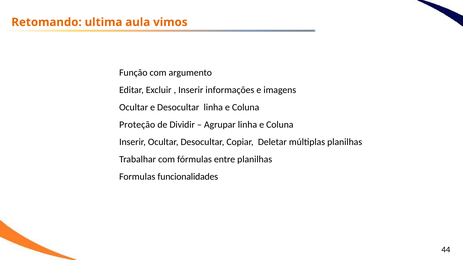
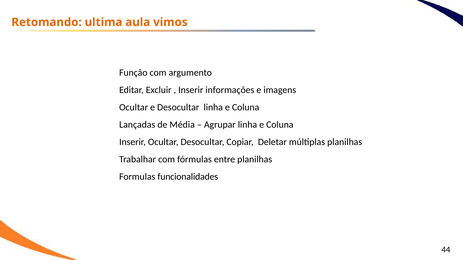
Proteção: Proteção -> Lançadas (137, 125)
Dividir: Dividir -> Média (182, 125)
